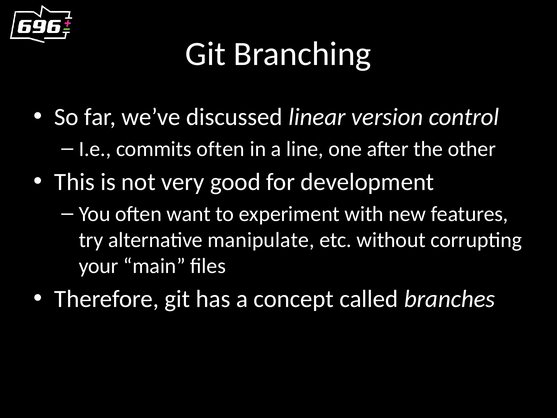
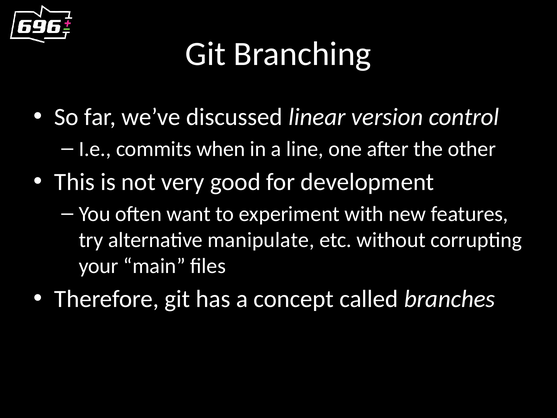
commits often: often -> when (221, 149)
